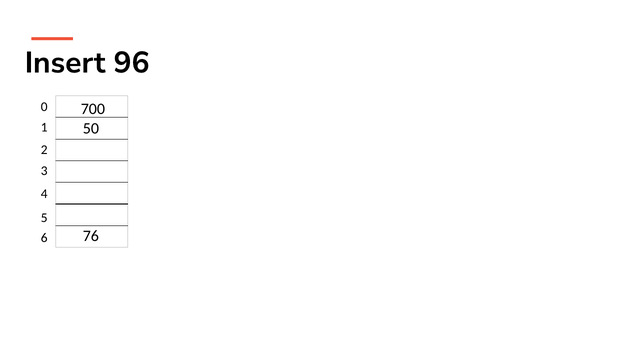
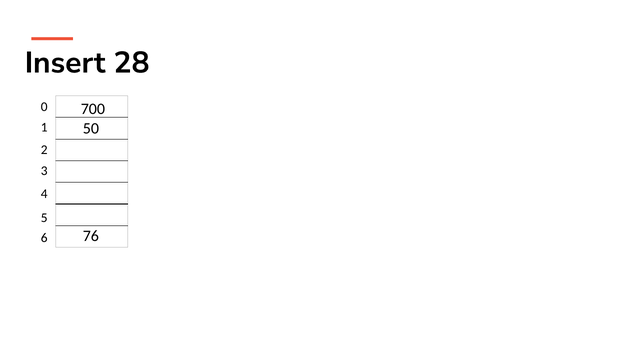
96: 96 -> 28 (132, 63)
